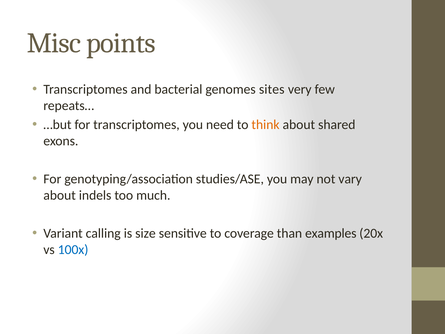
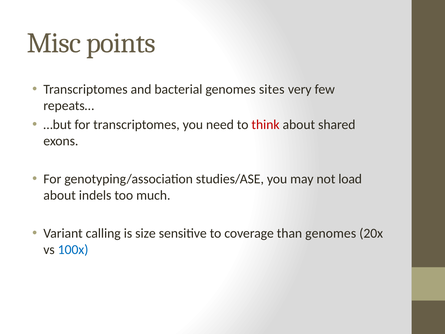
think colour: orange -> red (266, 124)
vary: vary -> load (350, 179)
than examples: examples -> genomes (331, 233)
